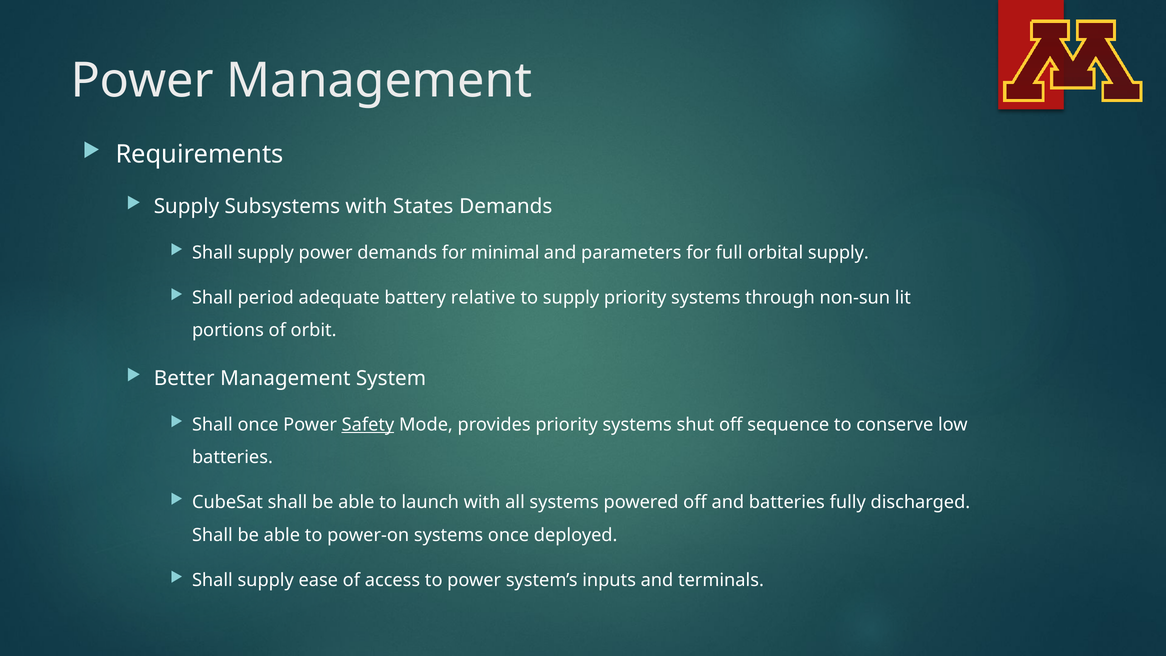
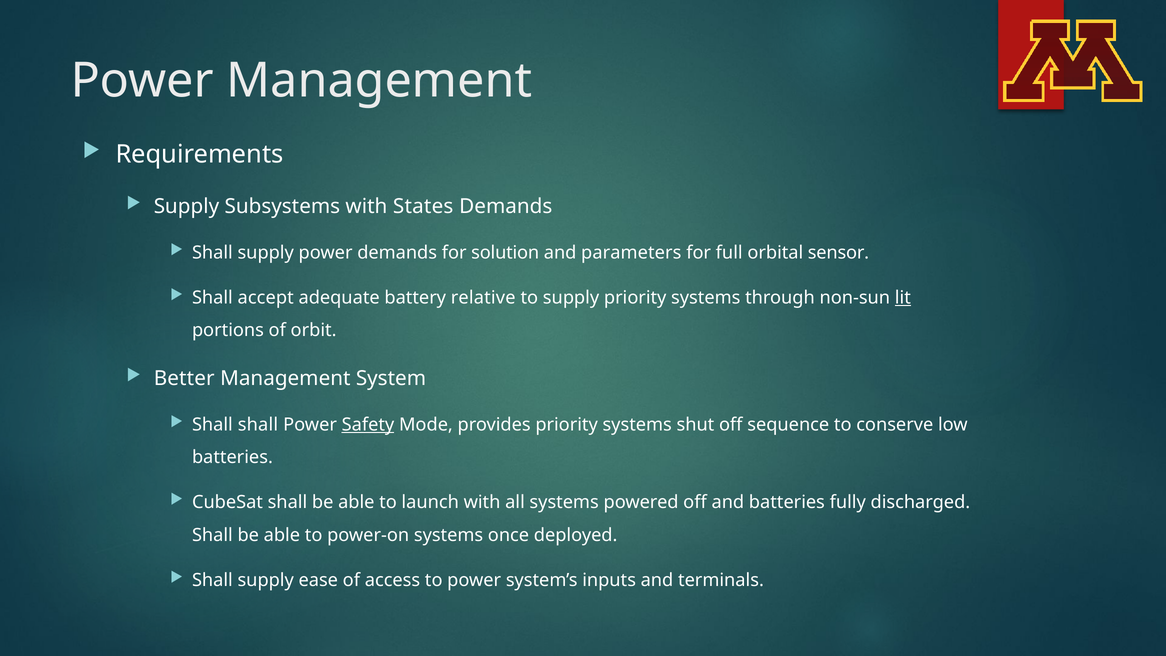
minimal: minimal -> solution (505, 253)
orbital supply: supply -> sensor (838, 253)
period: period -> accept (266, 297)
lit underline: none -> present (903, 297)
Shall once: once -> shall (258, 424)
